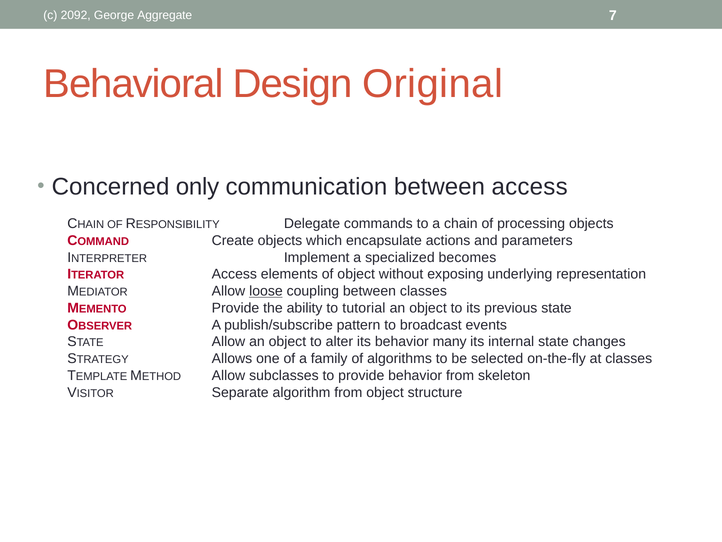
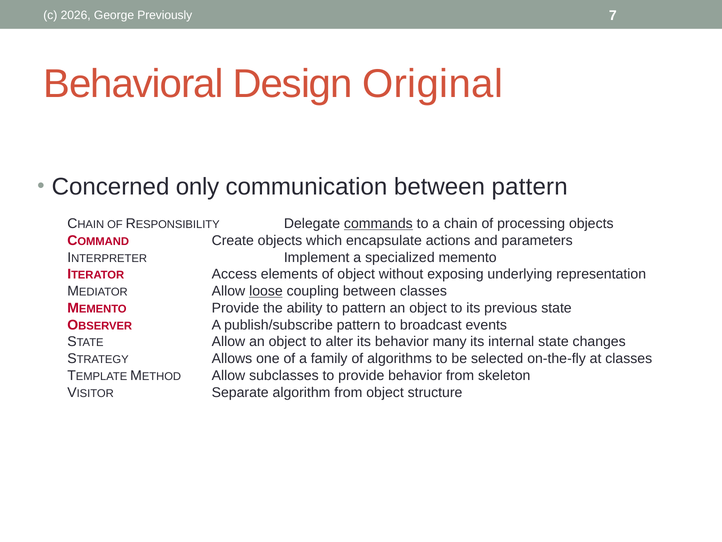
2092: 2092 -> 2026 (76, 15)
Aggregate: Aggregate -> Previously (165, 15)
between access: access -> pattern (530, 187)
commands underline: none -> present (378, 224)
becomes: becomes -> memento (468, 257)
to tutorial: tutorial -> pattern (364, 308)
